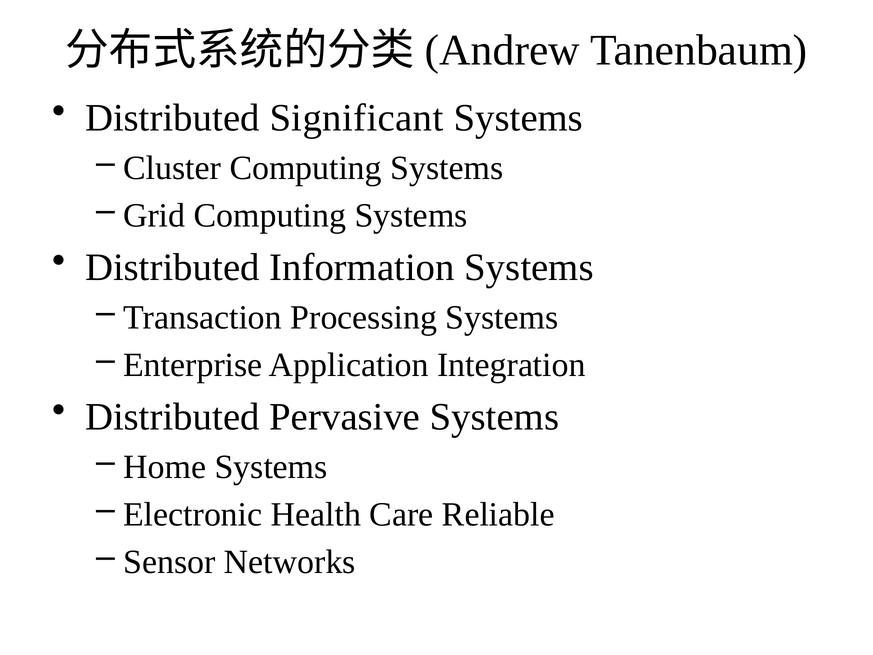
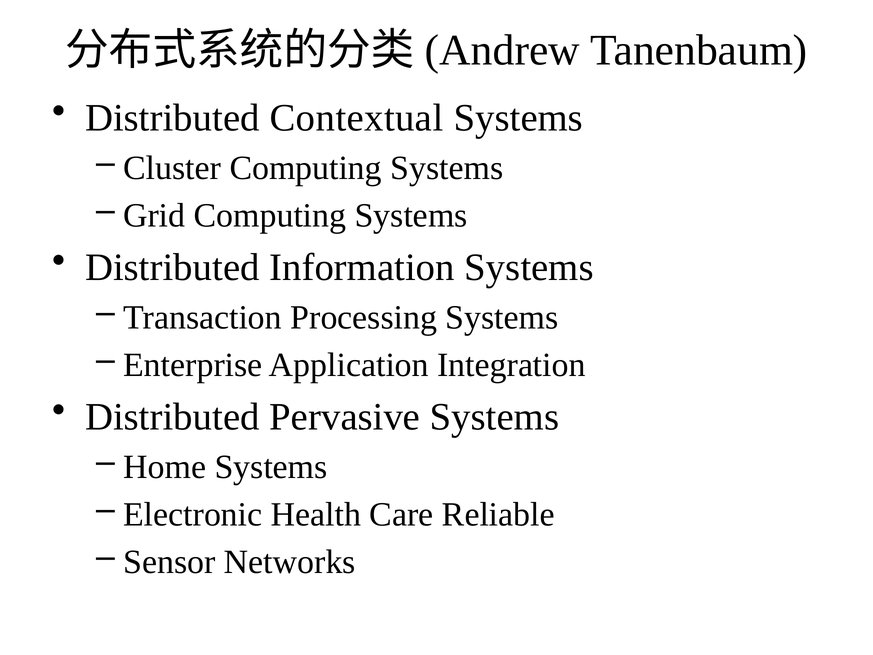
Significant: Significant -> Contextual (357, 118)
